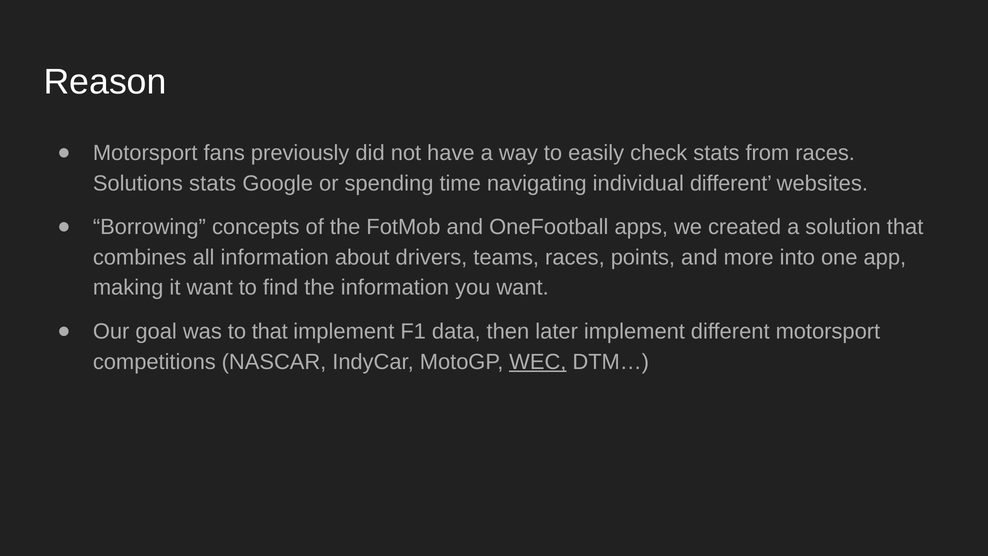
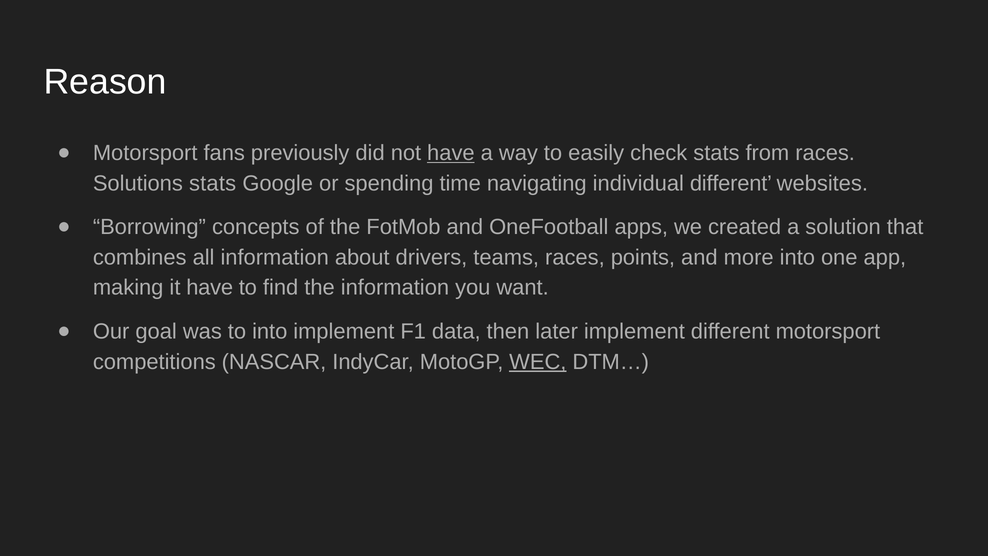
have underline: none -> present (451, 153)
it want: want -> have (210, 288)
to that: that -> into (270, 332)
